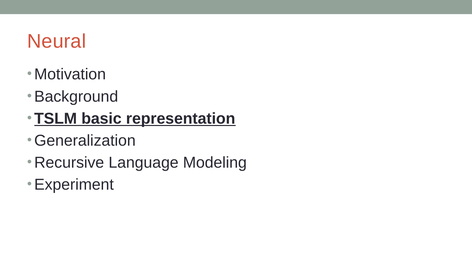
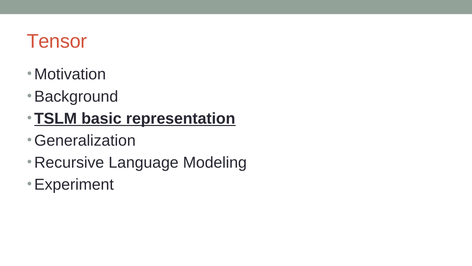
Neural: Neural -> Tensor (57, 41)
